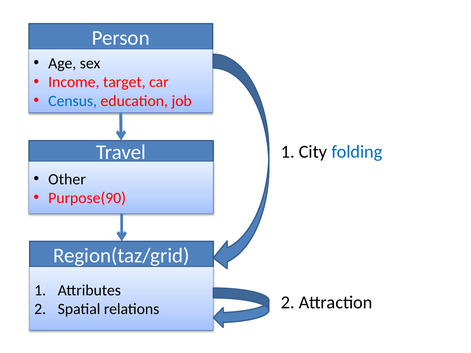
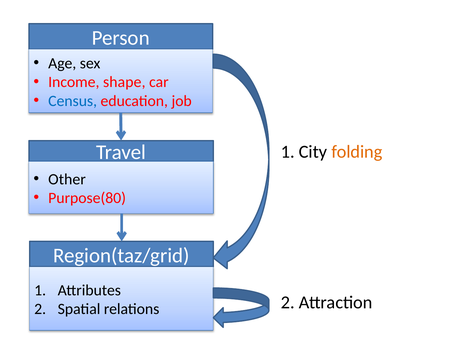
target: target -> shape (124, 82)
folding colour: blue -> orange (357, 152)
Purpose(90: Purpose(90 -> Purpose(80 (87, 198)
